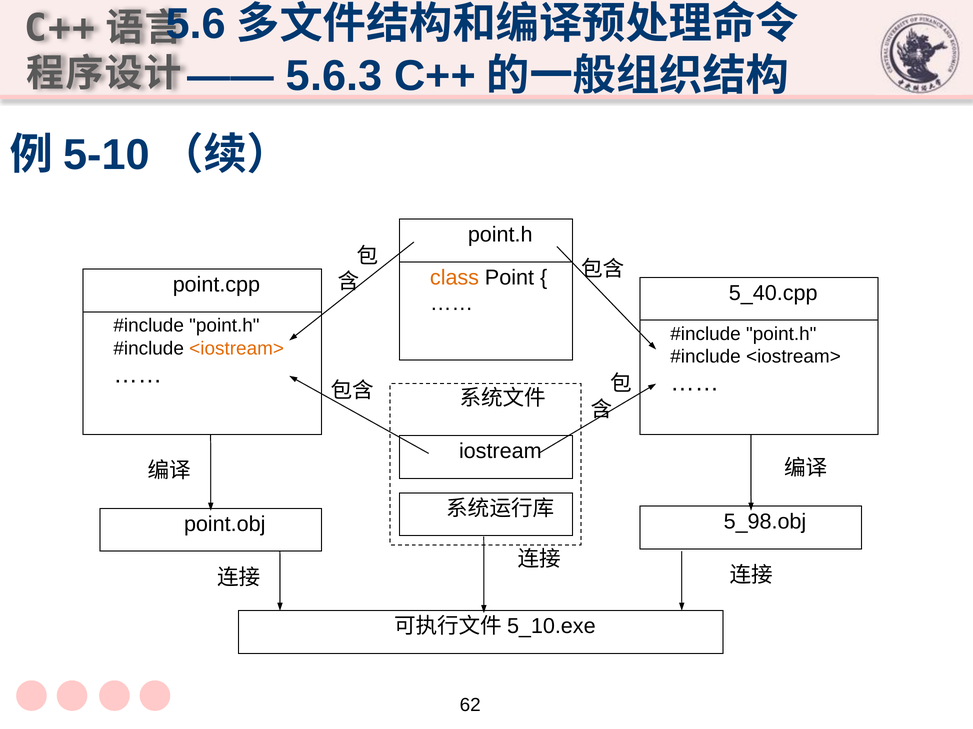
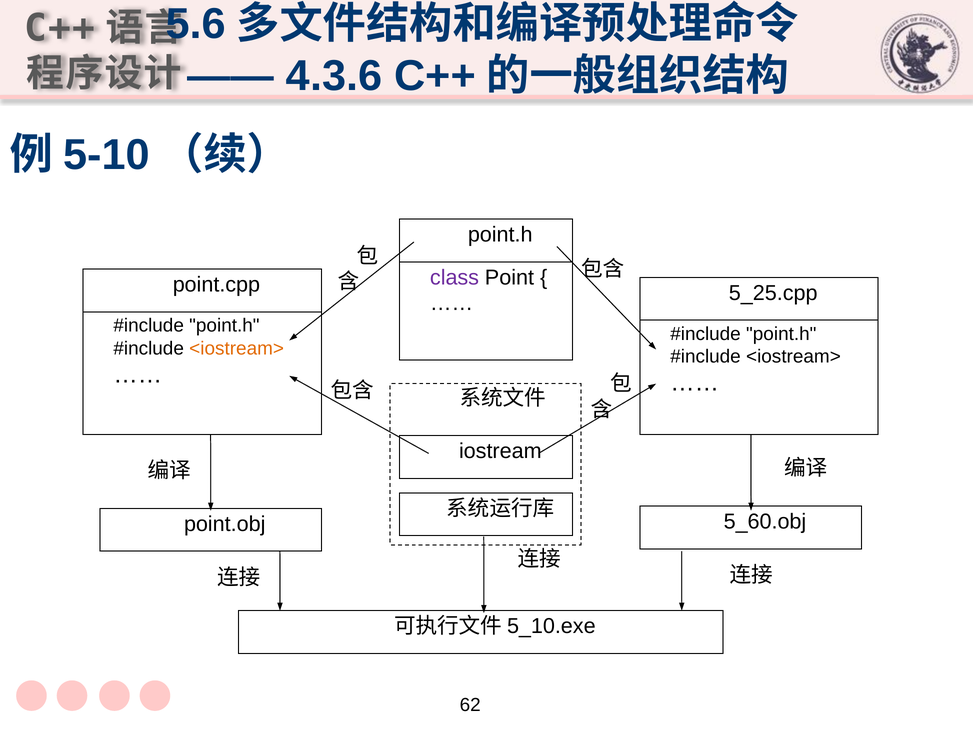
5.6.3: 5.6.3 -> 4.3.6 (334, 76)
class colour: orange -> purple (455, 278)
5_40.cpp: 5_40.cpp -> 5_25.cpp (773, 293)
5_98.obj: 5_98.obj -> 5_60.obj (765, 522)
